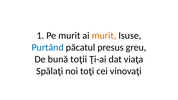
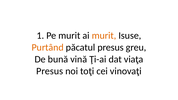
Purtând colour: blue -> orange (48, 47)
toţii: toţii -> vină (79, 59)
Spălaţi: Spălaţi -> Presus (50, 71)
